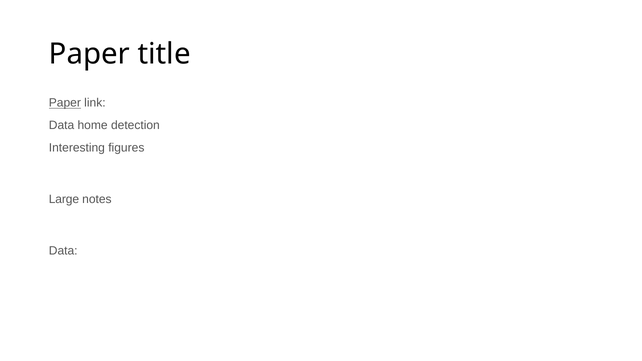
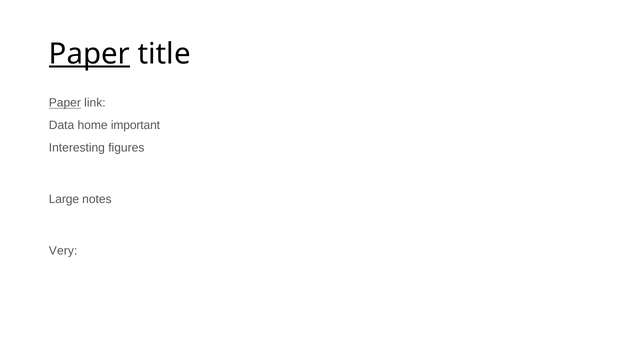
Paper underline: none -> present (89, 54)
detection: detection -> important (135, 125)
Data: Data -> Very (63, 251)
